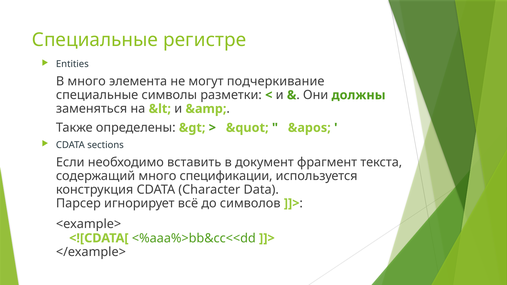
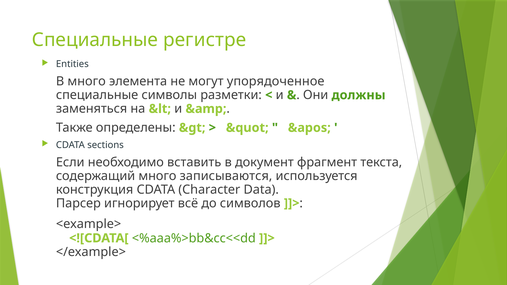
подчеркивание: подчеркивание -> упорядоченное (276, 81)
спецификации: спецификации -> записываются (226, 176)
